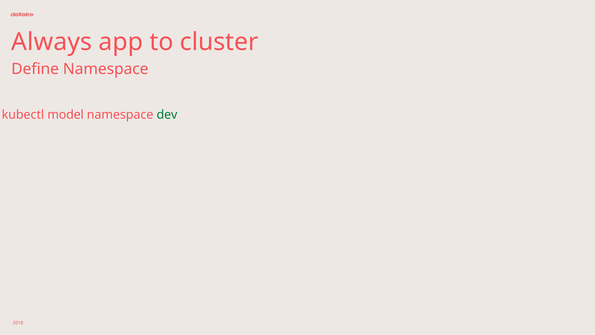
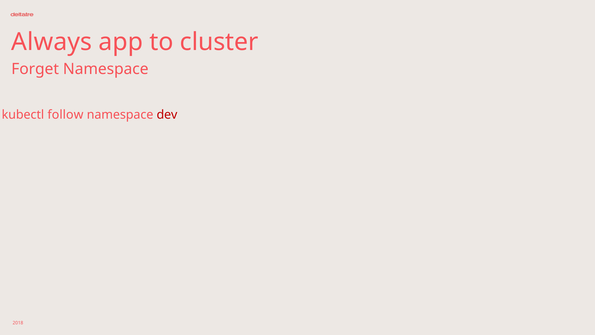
Define: Define -> Forget (35, 69)
model: model -> follow (65, 115)
dev colour: green -> red (167, 115)
